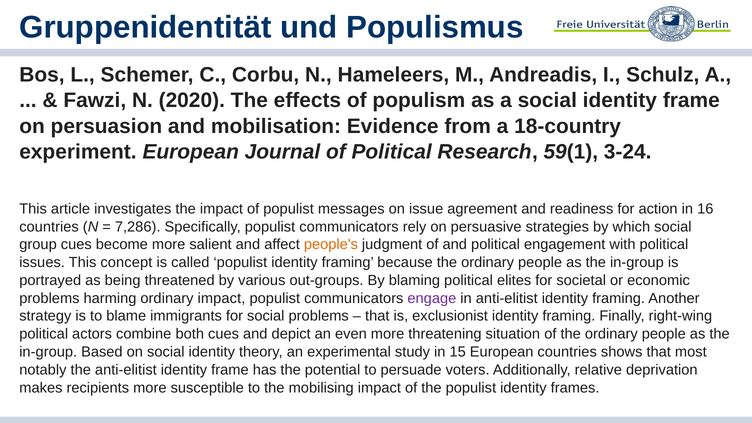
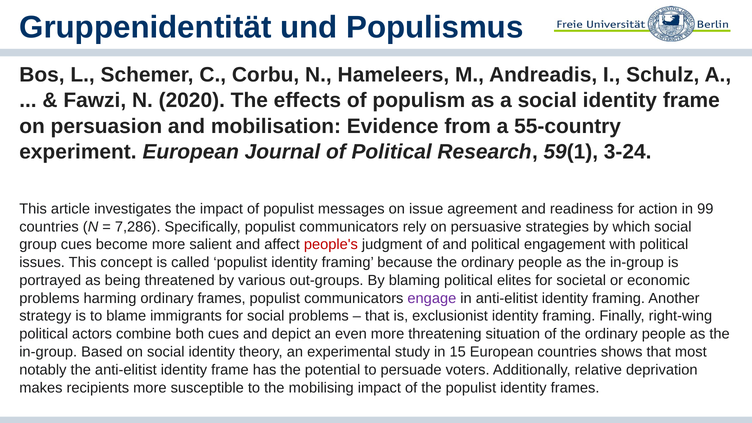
18‐country: 18‐country -> 55‐country (568, 126)
16: 16 -> 99 (705, 209)
people's colour: orange -> red (331, 245)
ordinary impact: impact -> frames (222, 298)
